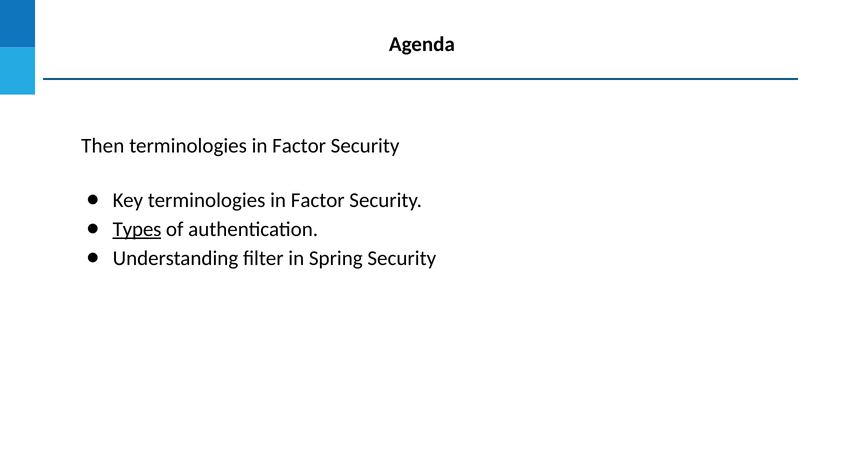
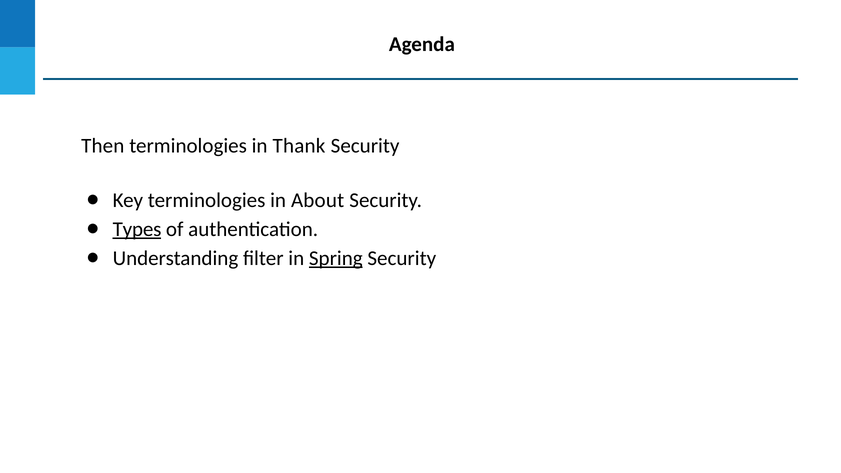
Factor: Factor -> Thank (299, 146)
Key terminologies in Factor: Factor -> About (318, 200)
Spring underline: none -> present (336, 258)
